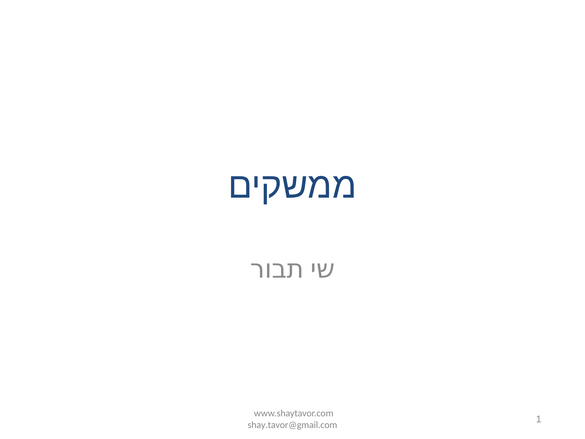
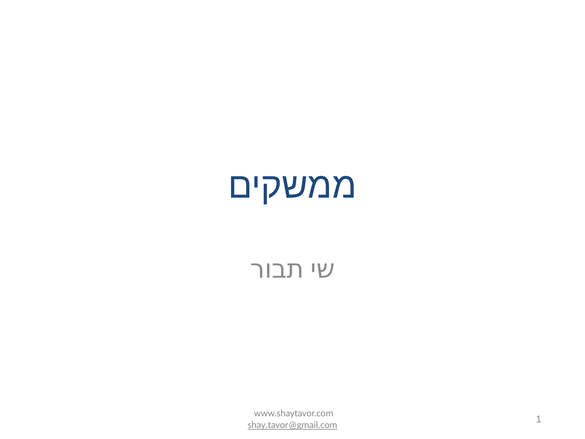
shay.tavor@gmail.com underline: none -> present (292, 425)
